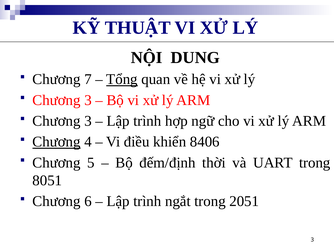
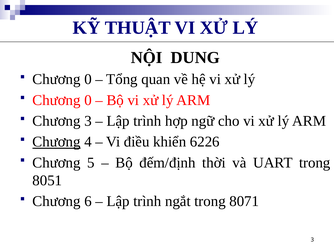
7: 7 -> 0 (88, 79)
Tổng underline: present -> none (122, 79)
3: 3 -> 0 (88, 100)
8406: 8406 -> 6226 (205, 142)
2051: 2051 -> 8071 (244, 201)
